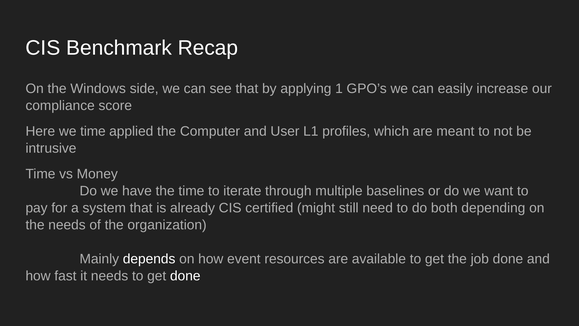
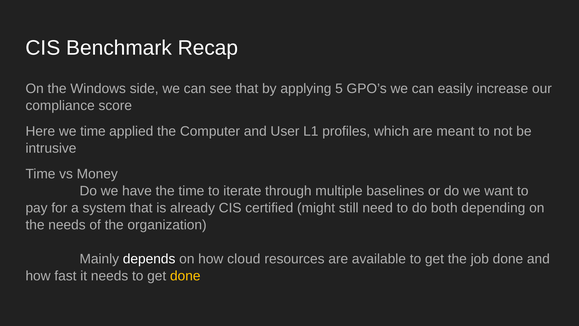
1: 1 -> 5 (339, 88)
event: event -> cloud (244, 259)
done colour: white -> yellow (185, 276)
